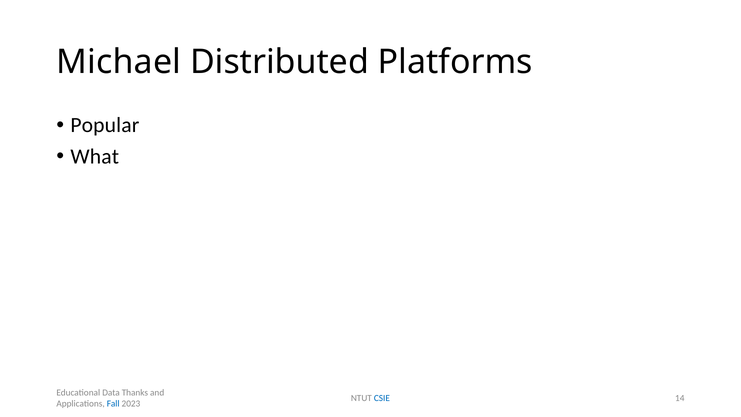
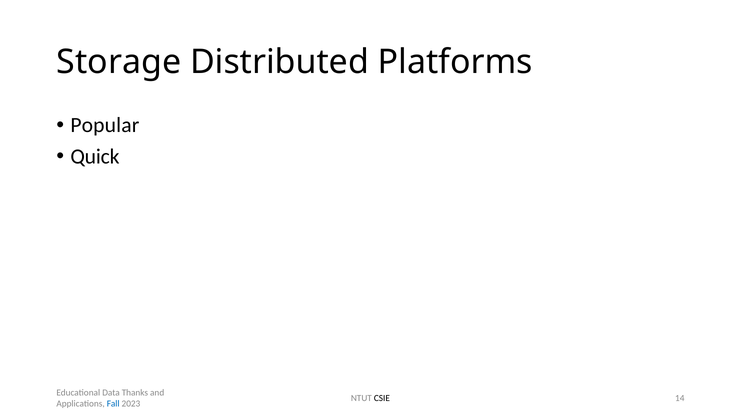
Michael: Michael -> Storage (119, 62)
What: What -> Quick (95, 156)
CSIE colour: blue -> black (382, 398)
